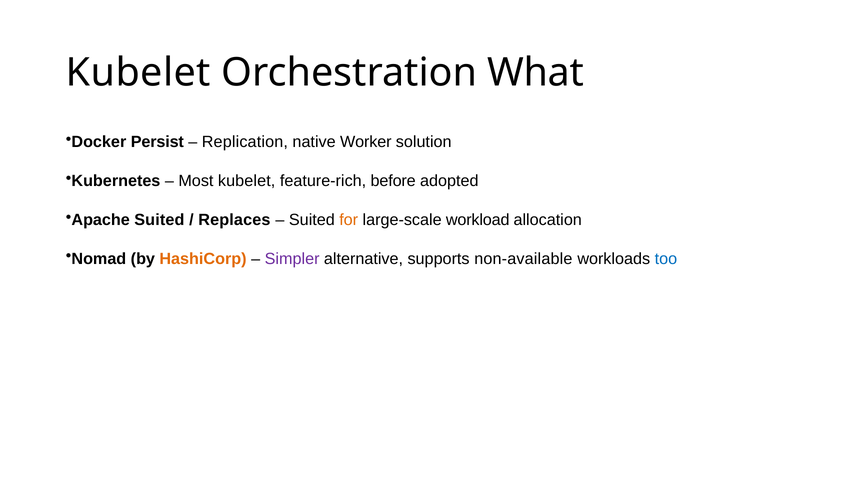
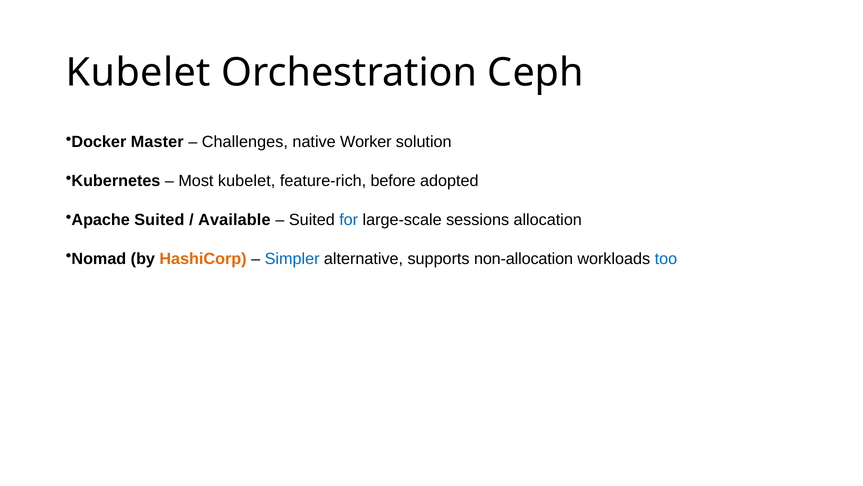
What: What -> Ceph (536, 72)
Persist: Persist -> Master (157, 142)
Replication: Replication -> Challenges (245, 142)
Replaces: Replaces -> Available (234, 220)
for colour: orange -> blue (349, 220)
workload: workload -> sessions (478, 220)
Simpler colour: purple -> blue (292, 258)
non-available: non-available -> non-allocation (524, 258)
